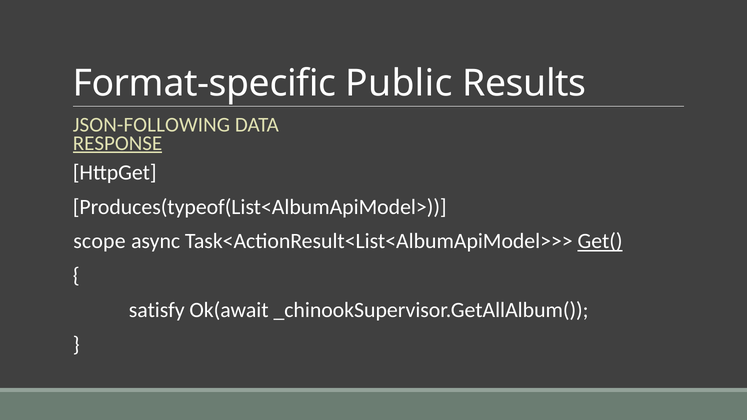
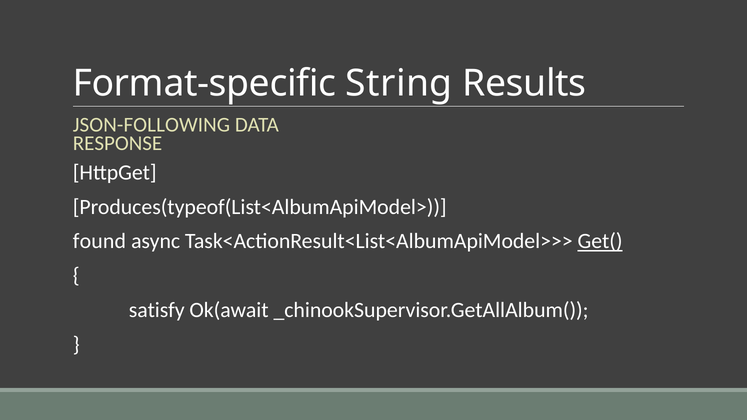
Public: Public -> String (399, 84)
RESPONSE underline: present -> none (118, 143)
scope: scope -> found (99, 241)
